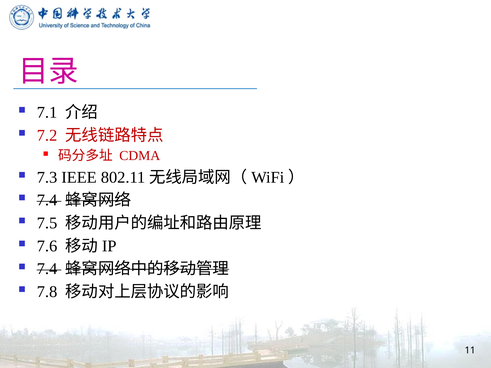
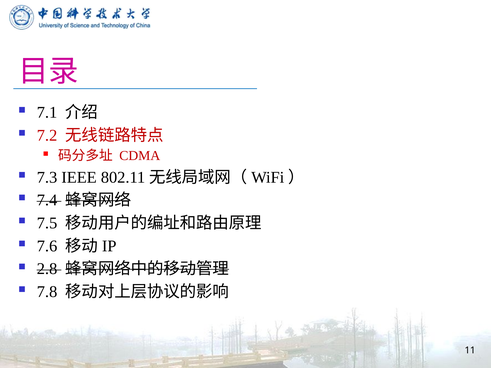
7.4: 7.4 -> 2.8 (47, 269)
